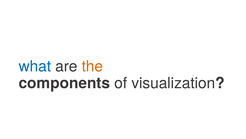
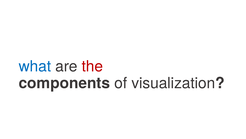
the colour: orange -> red (92, 66)
